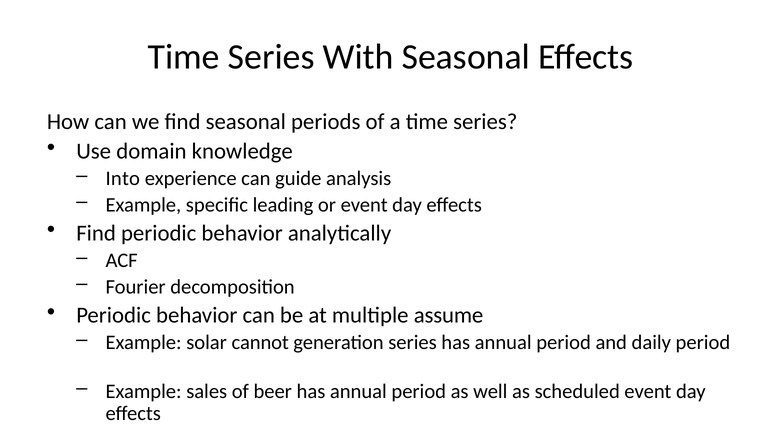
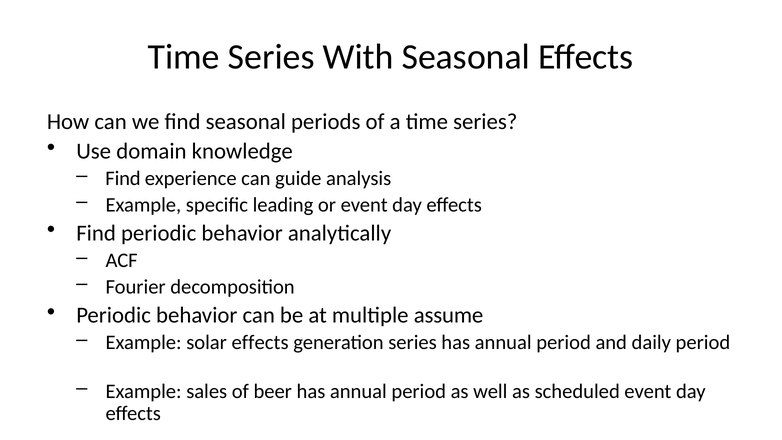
Into: Into -> Find (123, 178)
solar cannot: cannot -> effects (260, 343)
